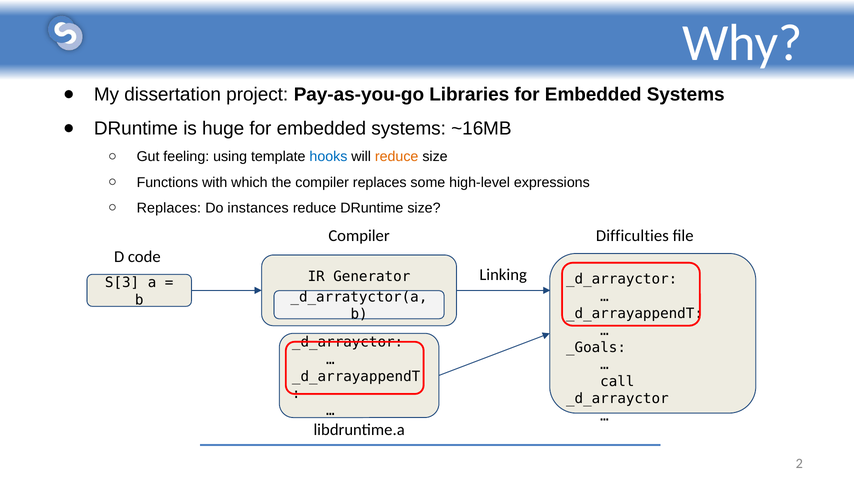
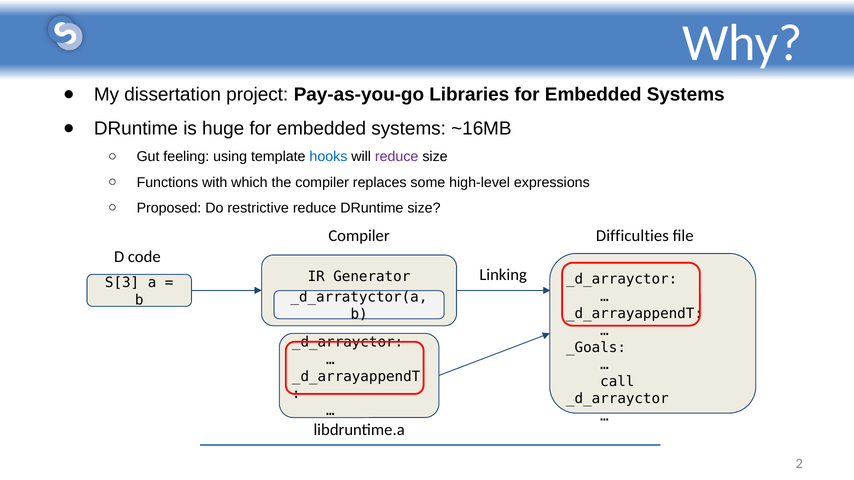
reduce colour: orange -> purple (397, 157)
Replaces: Replaces -> Proposed (169, 208)
instances: instances -> restrictive (258, 208)
